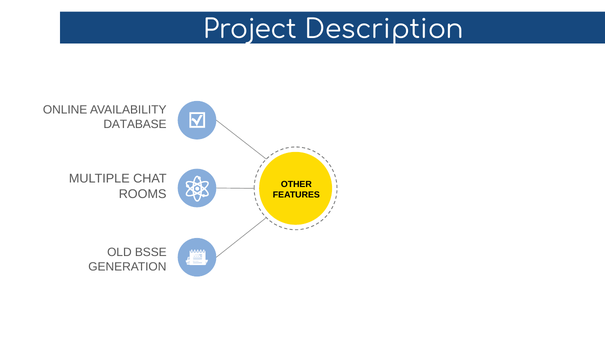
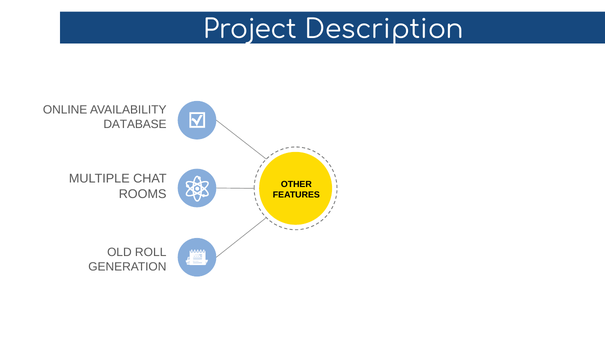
BSSE: BSSE -> ROLL (151, 253)
